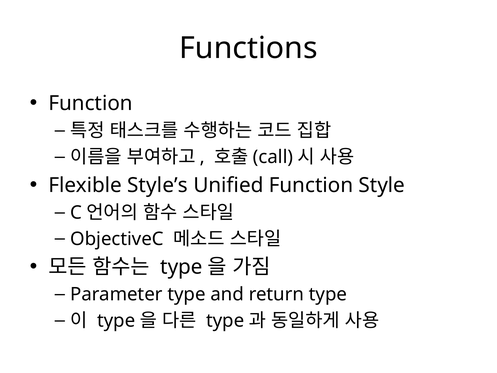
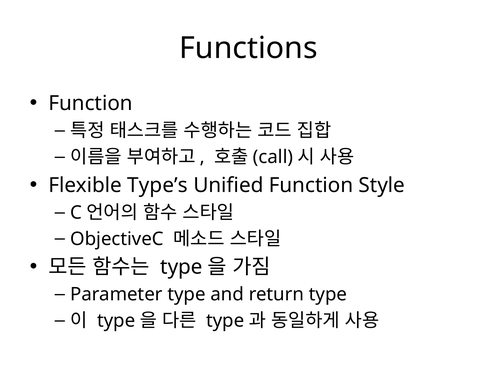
Style’s: Style’s -> Type’s (158, 185)
